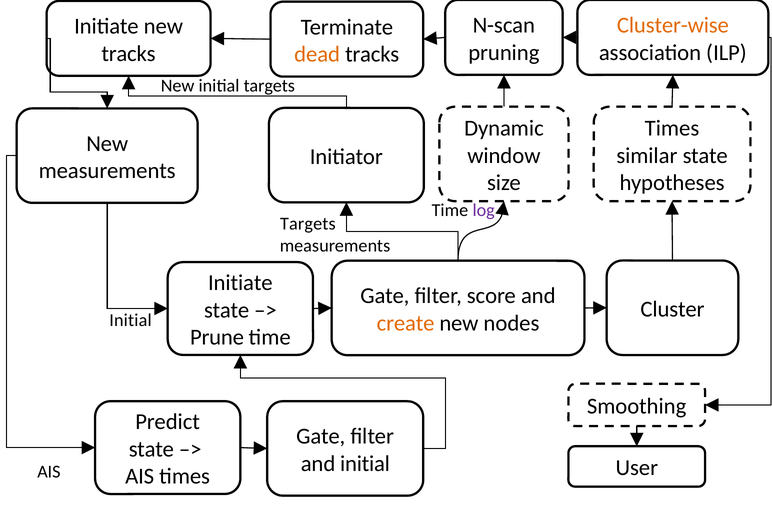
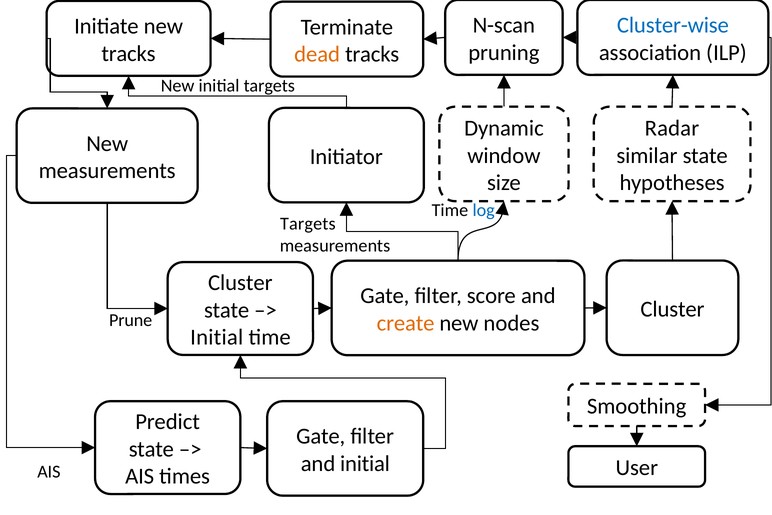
Cluster-wise colour: orange -> blue (673, 25)
Times: Times -> Radar (672, 128)
log colour: purple -> blue (484, 210)
Initiate: Initiate -> Cluster (240, 283)
Initial: Initial -> Prune (131, 320)
Prune: Prune -> Initial (217, 337)
